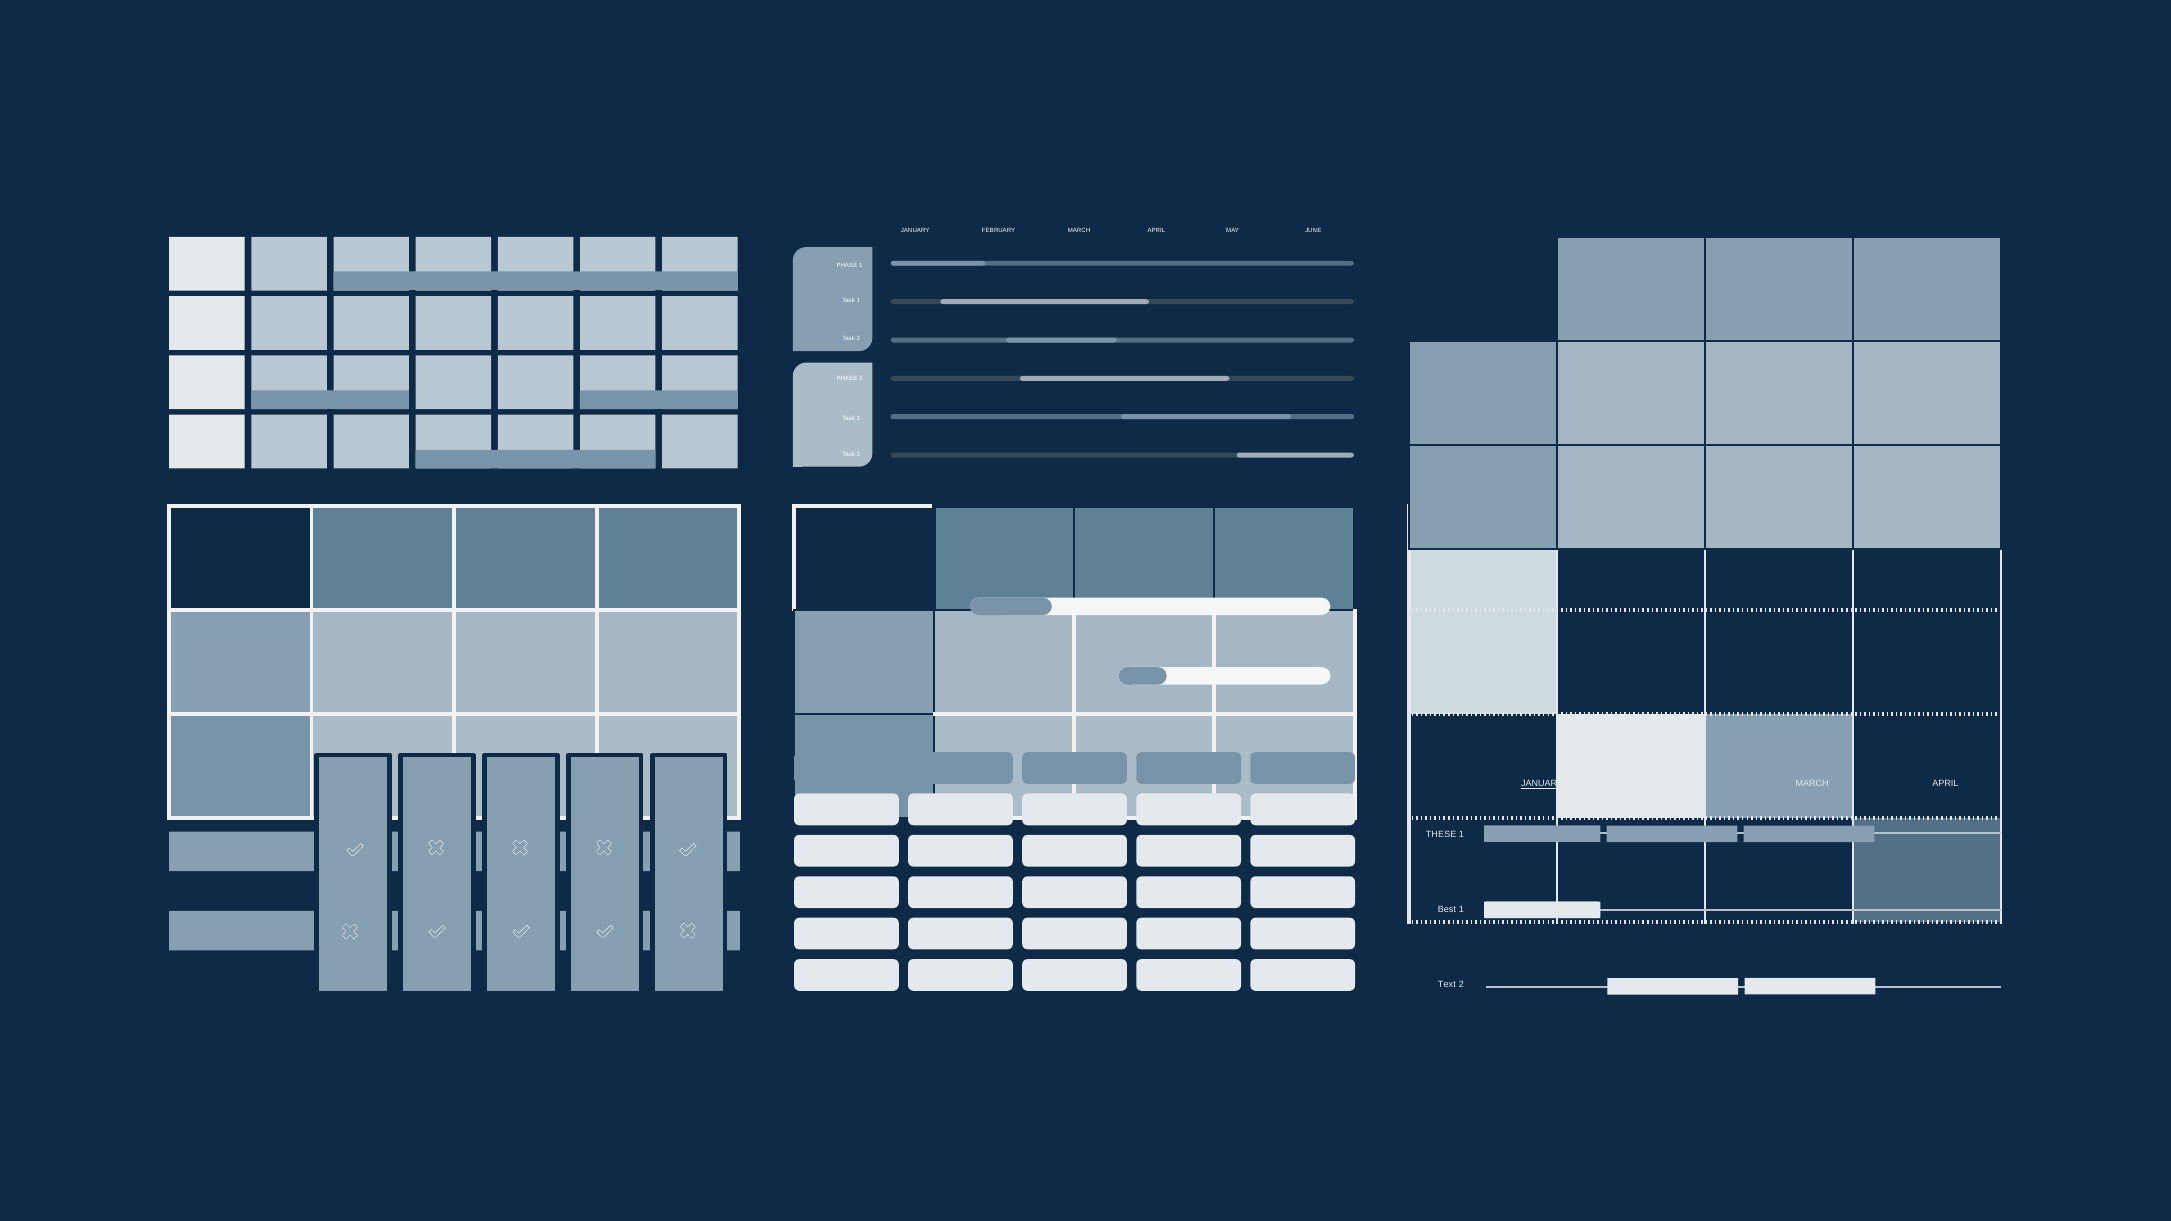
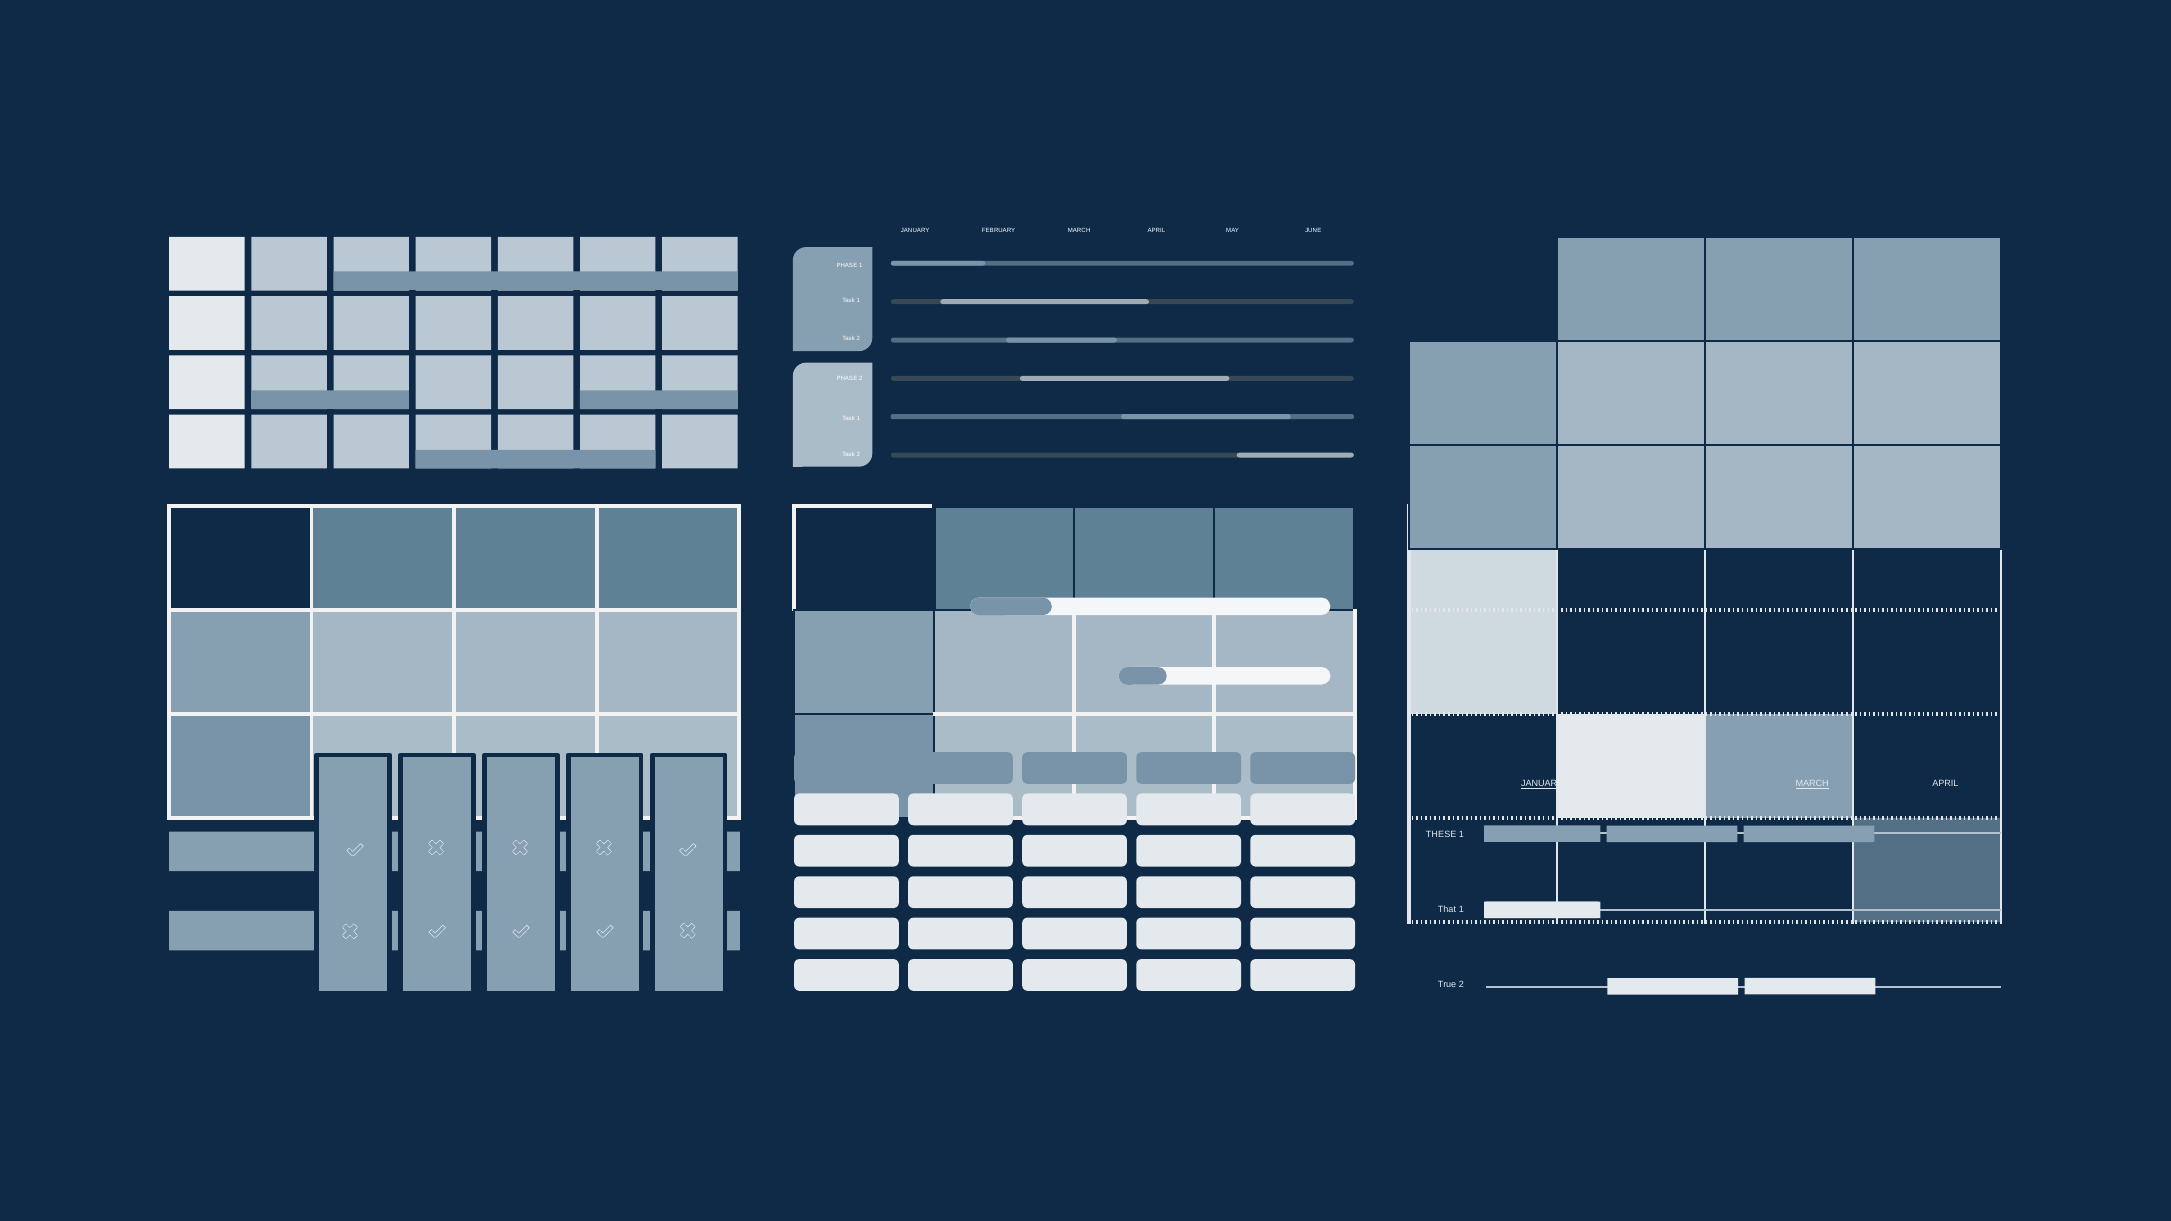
MARCH underline: none -> present (1812, 784)
Best: Best -> That (1447, 909)
Text: Text -> True (1447, 984)
